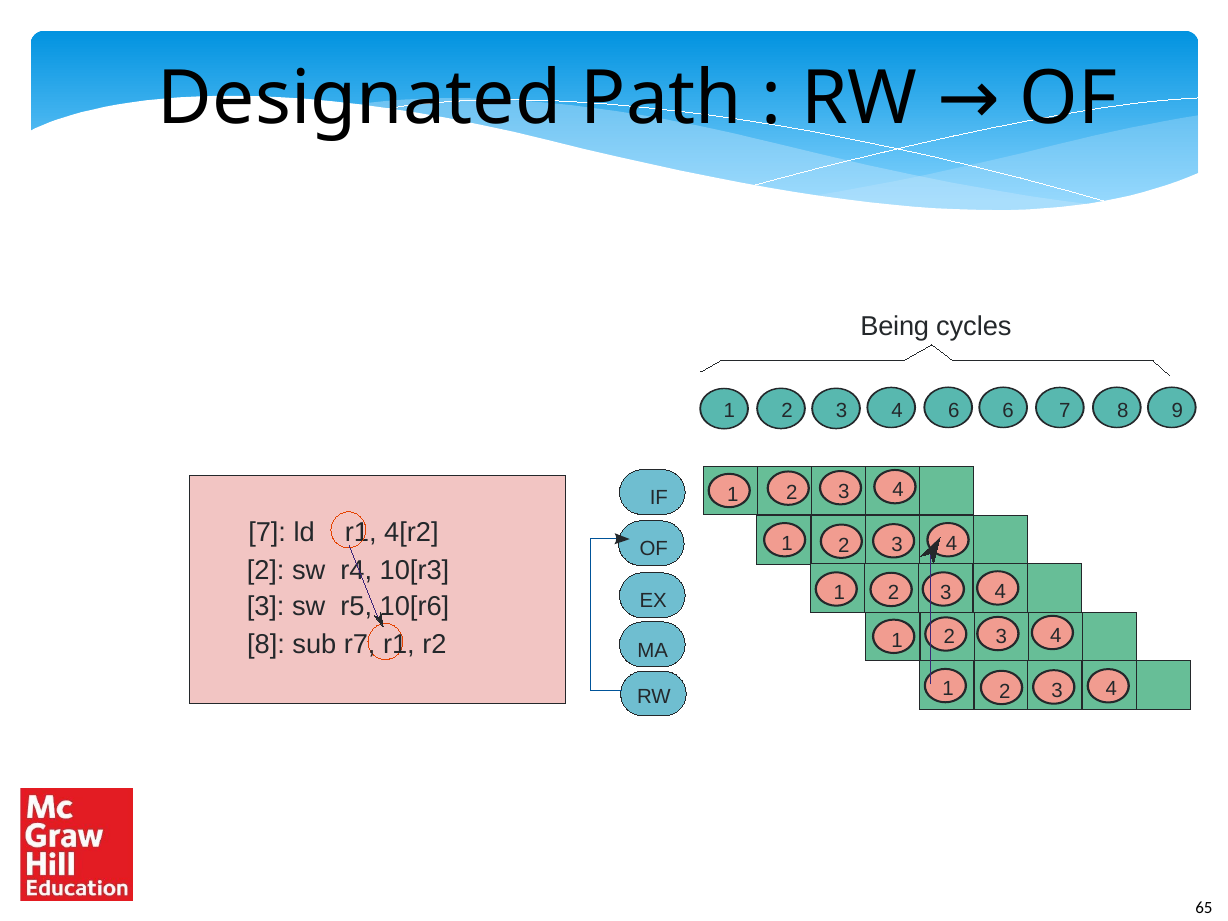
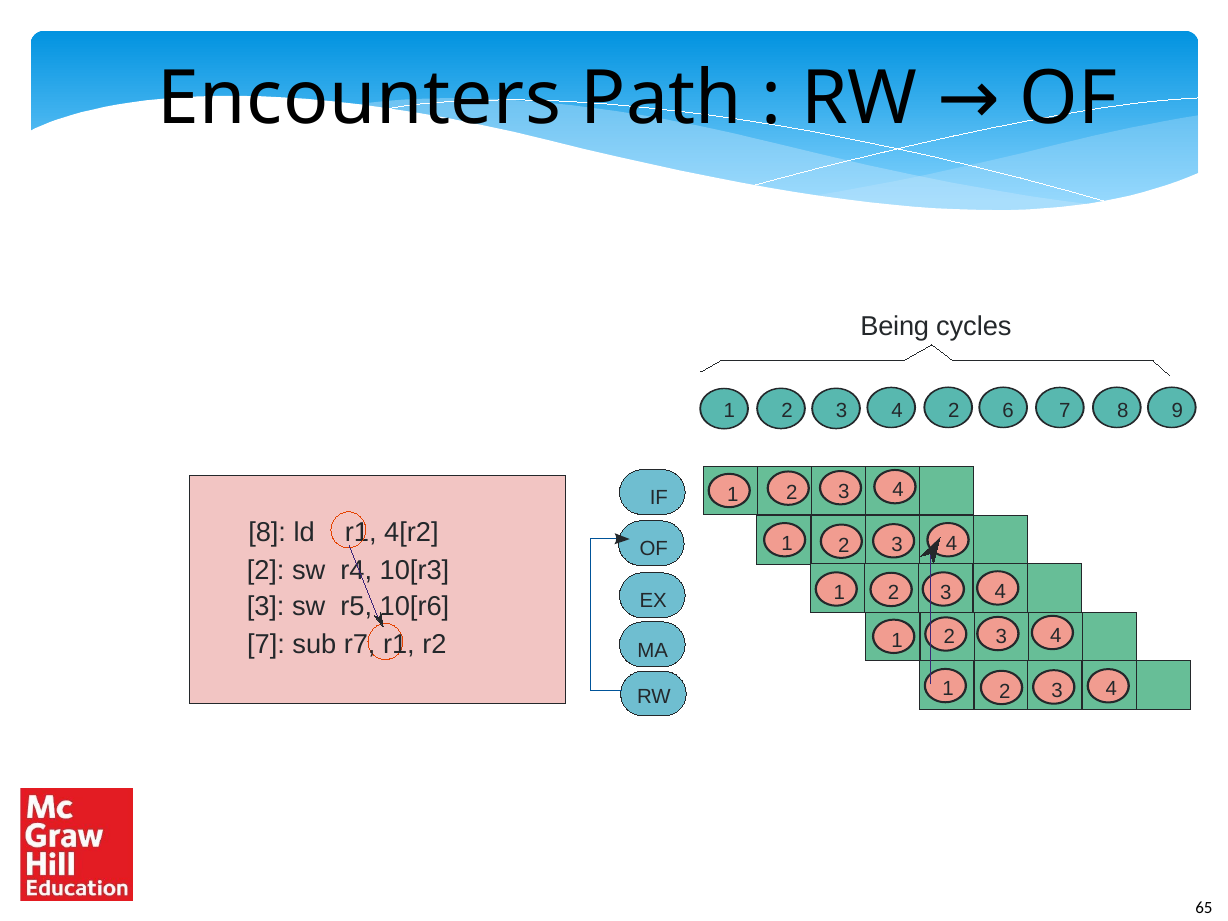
Designated: Designated -> Encounters (359, 99)
4 6: 6 -> 2 (954, 411)
7: 7 -> 8 (267, 532)
8: 8 -> 7 (266, 644)
